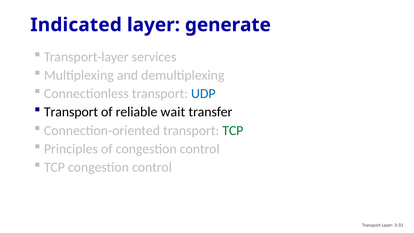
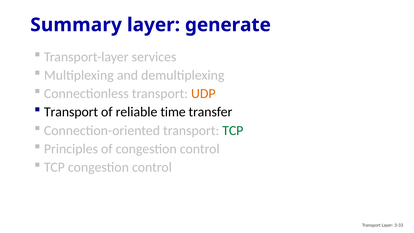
Indicated: Indicated -> Summary (76, 25)
UDP colour: blue -> orange (203, 94)
wait: wait -> time (173, 112)
